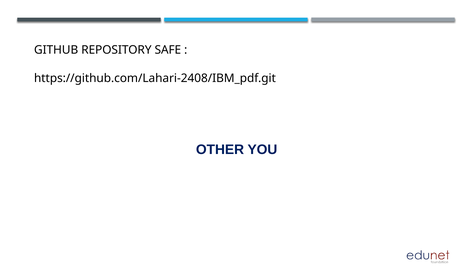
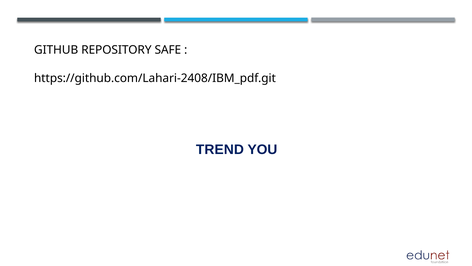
OTHER: OTHER -> TREND (220, 149)
